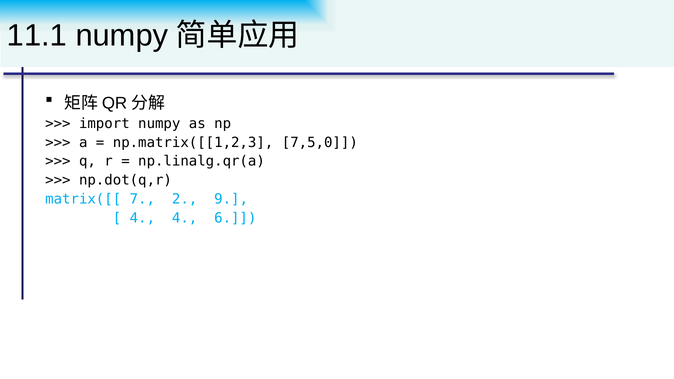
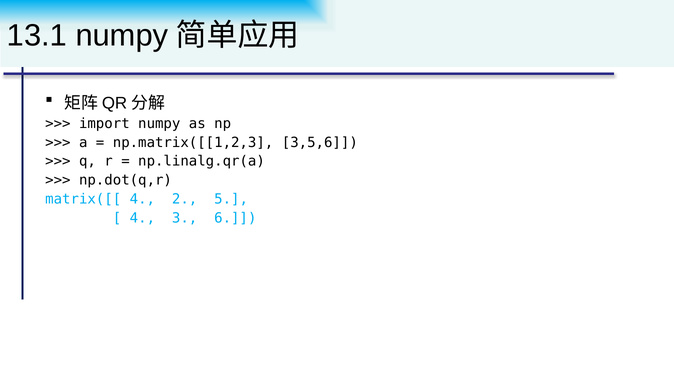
11.1: 11.1 -> 13.1 (37, 36)
7,5,0: 7,5,0 -> 3,5,6 (320, 142)
matrix([[ 7: 7 -> 4 (142, 199)
9: 9 -> 5 (231, 199)
4 4: 4 -> 3 (185, 218)
